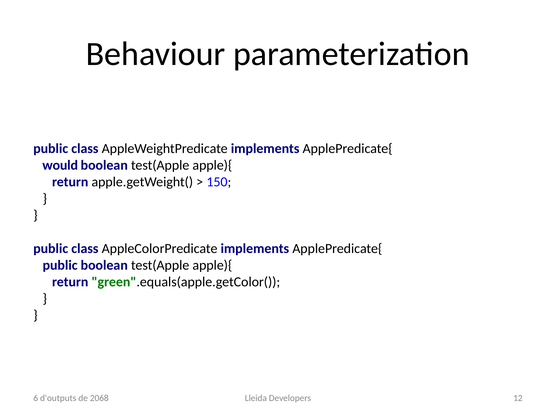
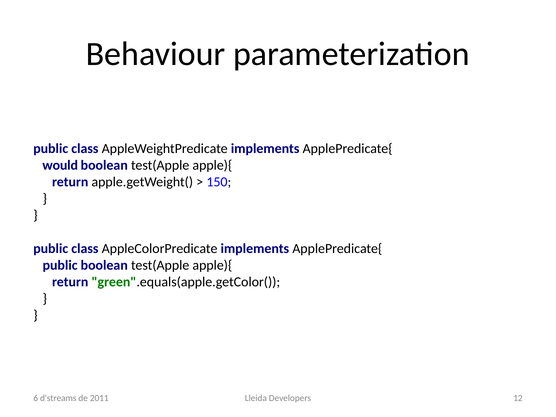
d'outputs: d'outputs -> d'streams (58, 398)
2068: 2068 -> 2011 (99, 398)
